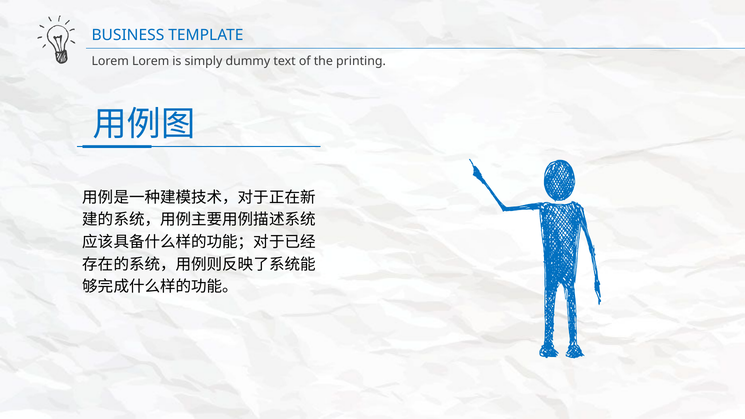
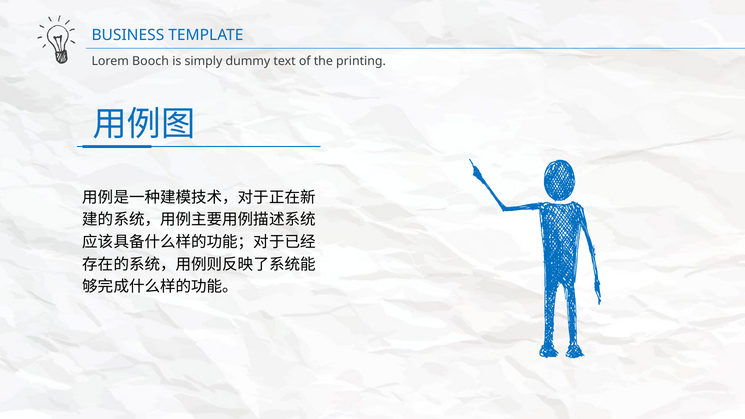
Lorem Lorem: Lorem -> Booch (151, 61)
